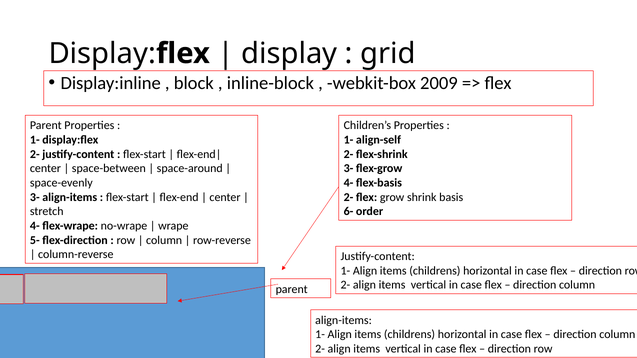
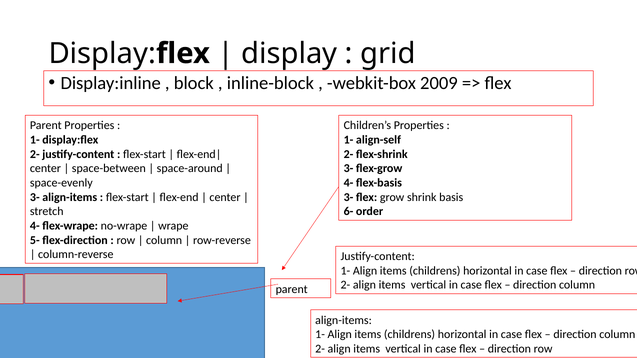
2-: 2- -> 3- (349, 197)
